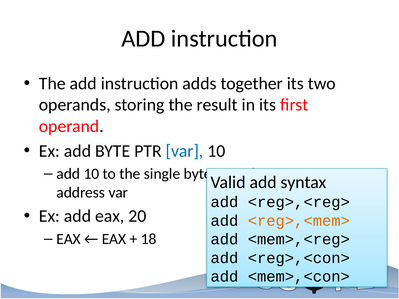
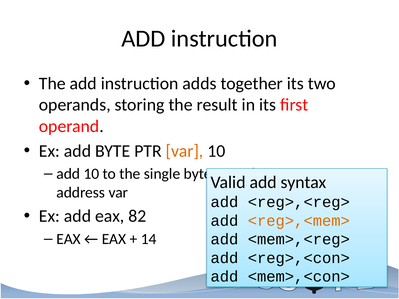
var colour: blue -> orange (185, 151)
20: 20 -> 82 (137, 216)
18: 18 -> 14 (149, 239)
